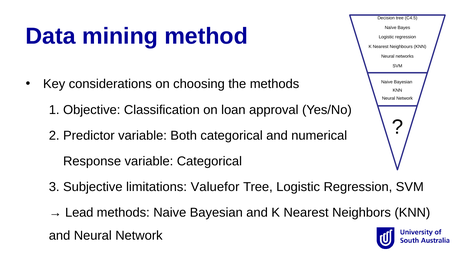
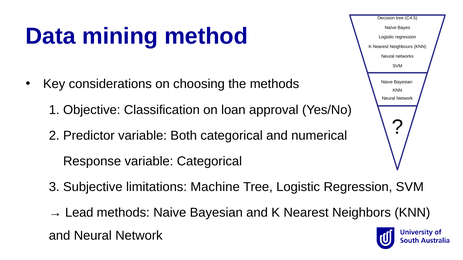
Valuefor: Valuefor -> Machine (215, 187)
